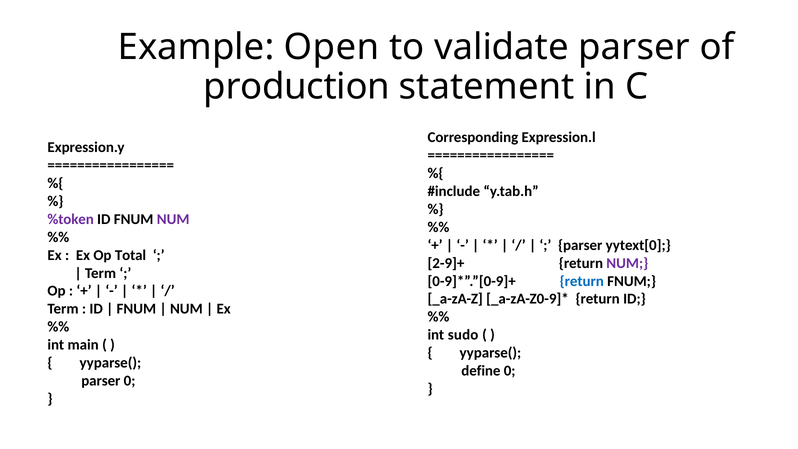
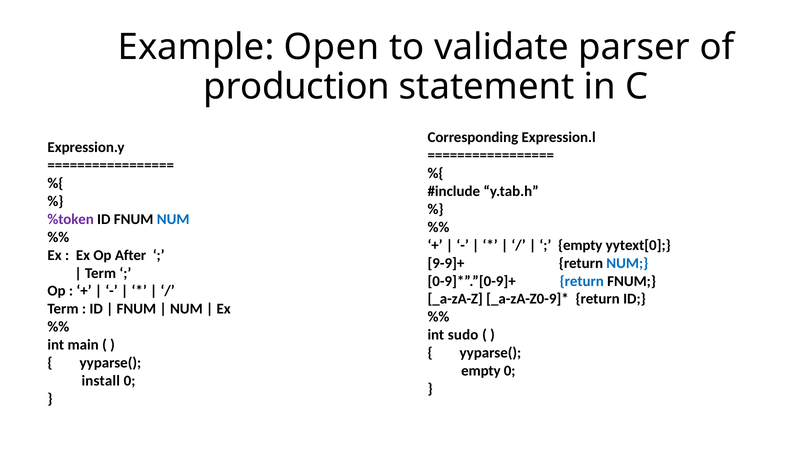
NUM colour: purple -> blue (173, 219)
parser: parser -> empty (580, 245)
Total: Total -> After (131, 255)
2-9]+: 2-9]+ -> 9-9]+ (446, 263)
NUM colour: purple -> blue (627, 263)
define: define -> empty (481, 371)
parser: parser -> install (101, 381)
